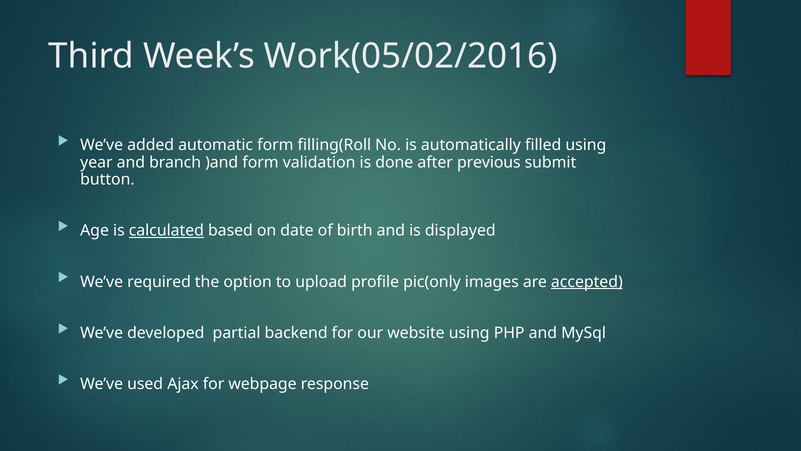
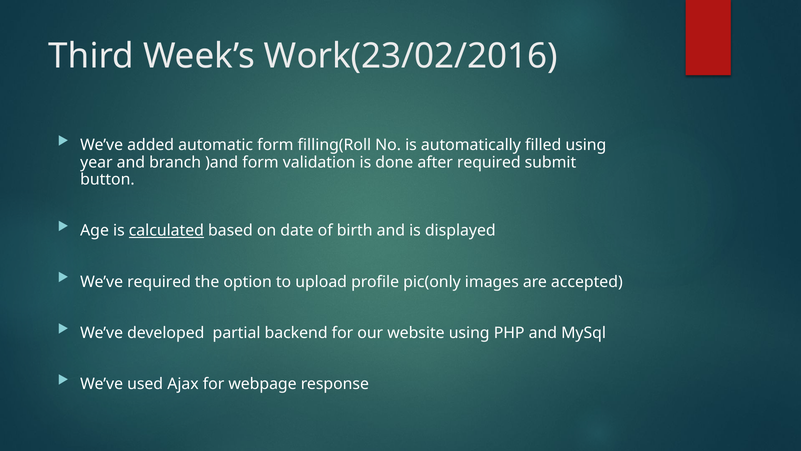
Work(05/02/2016: Work(05/02/2016 -> Work(23/02/2016 (411, 56)
after previous: previous -> required (489, 162)
accepted underline: present -> none (587, 282)
